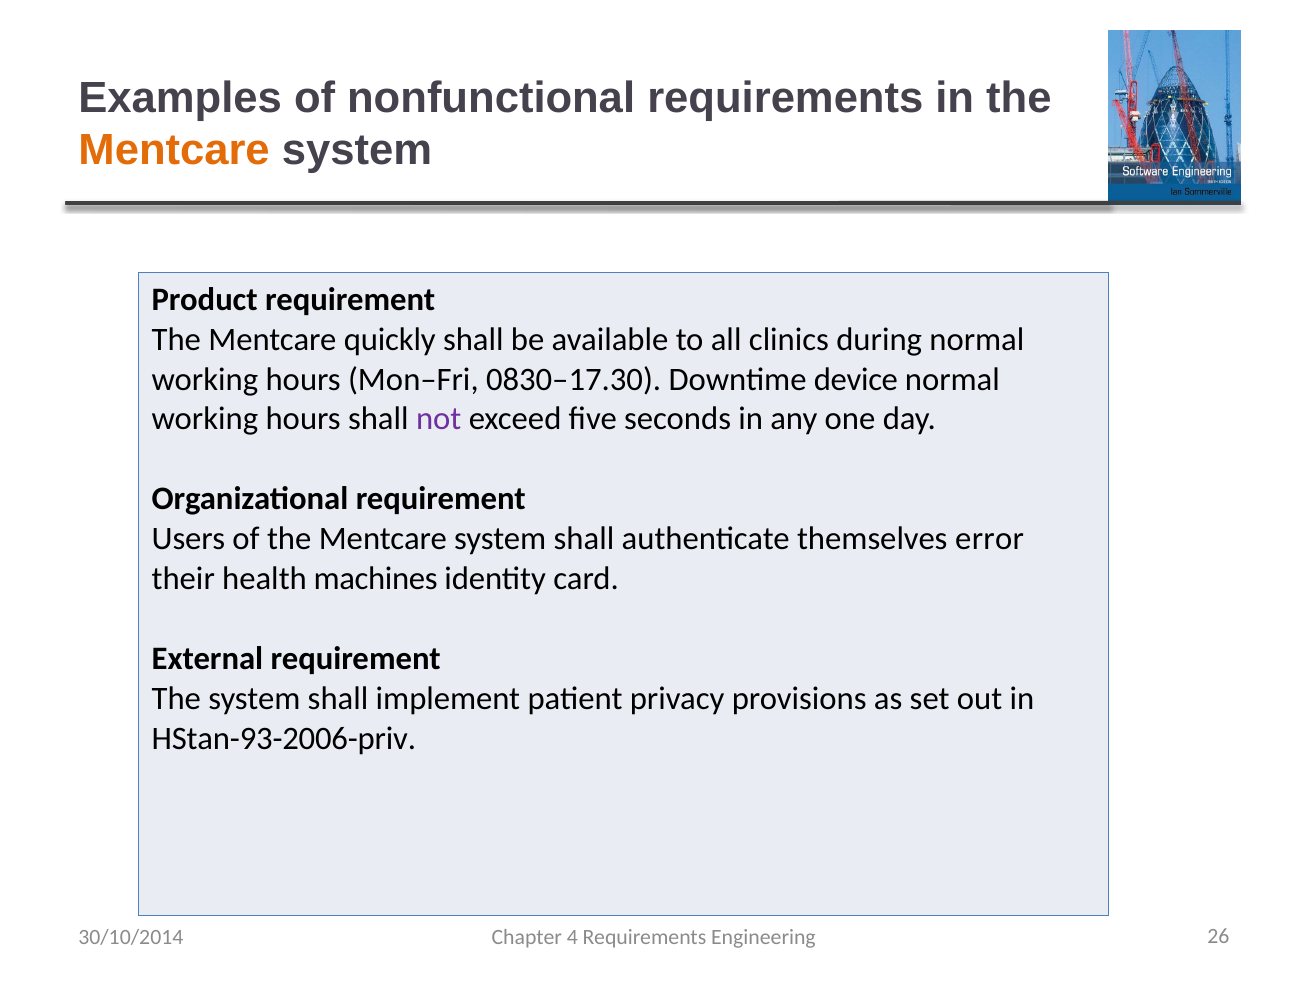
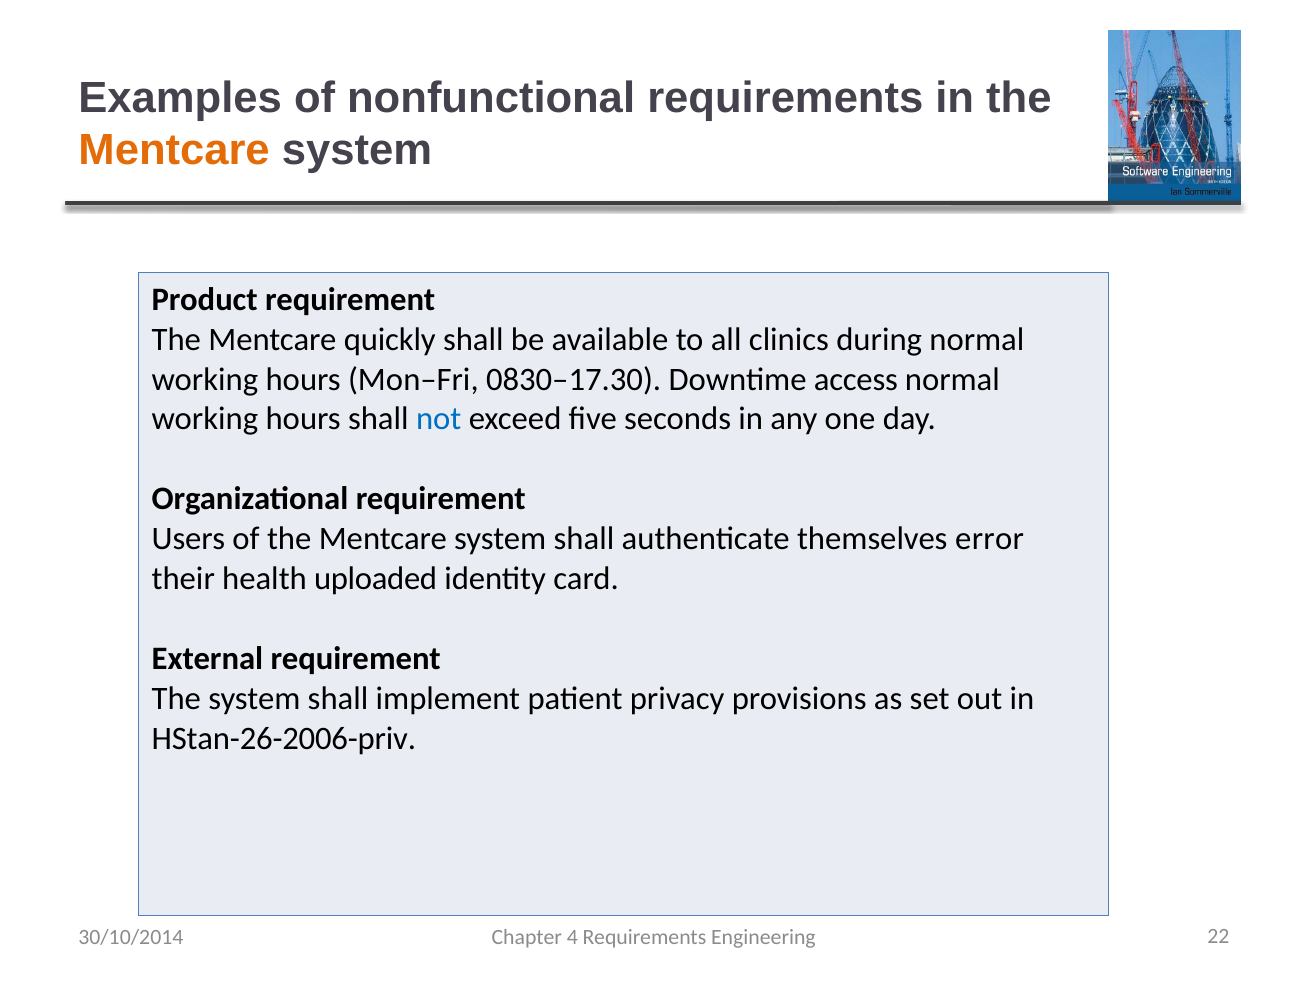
device: device -> access (856, 379)
not colour: purple -> blue (439, 419)
machines: machines -> uploaded (376, 579)
HStan-93-2006-priv: HStan-93-2006-priv -> HStan-26-2006-priv (284, 738)
26: 26 -> 22 (1218, 937)
